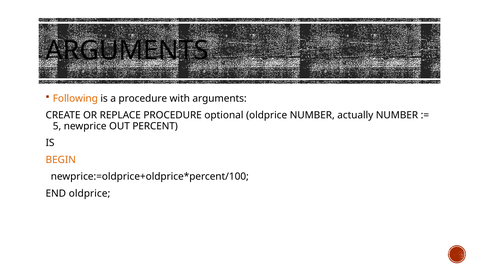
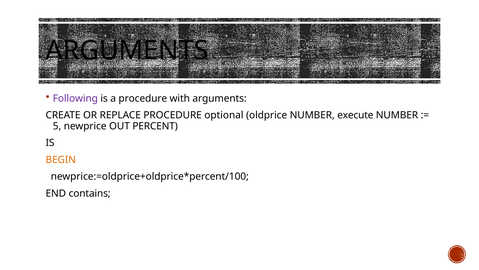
Following colour: orange -> purple (75, 98)
actually: actually -> execute (355, 115)
END oldprice: oldprice -> contains (90, 193)
